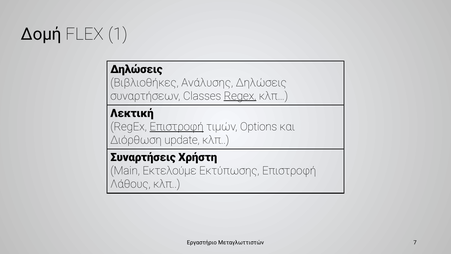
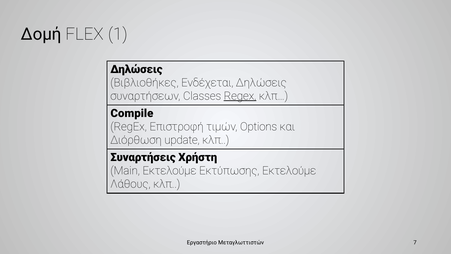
Ανάλυσης: Ανάλυσης -> Ενδέχεται (207, 83)
Λεκτική: Λεκτική -> Compile (132, 113)
Επιστροφή underline: present -> none (177, 127)
Εκτύπωσης Επιστροφή: Επιστροφή -> Εκτελούμε (289, 171)
